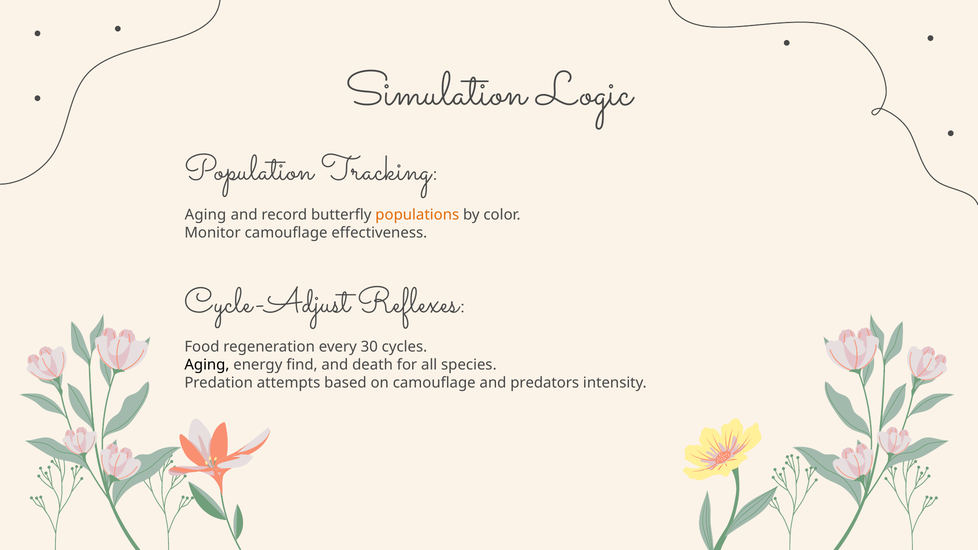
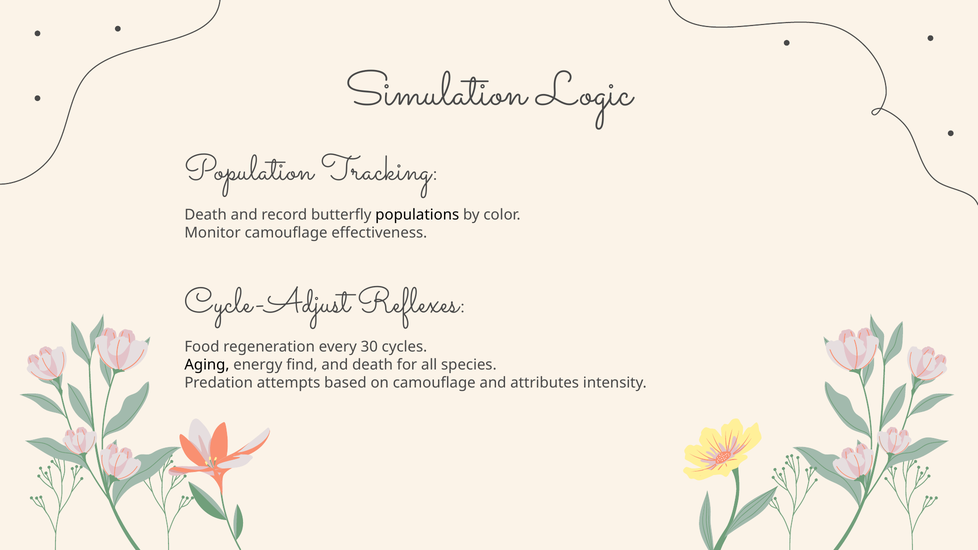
Aging: Aging -> Death (206, 215)
populations colour: orange -> black (417, 215)
predators: predators -> attributes (545, 383)
